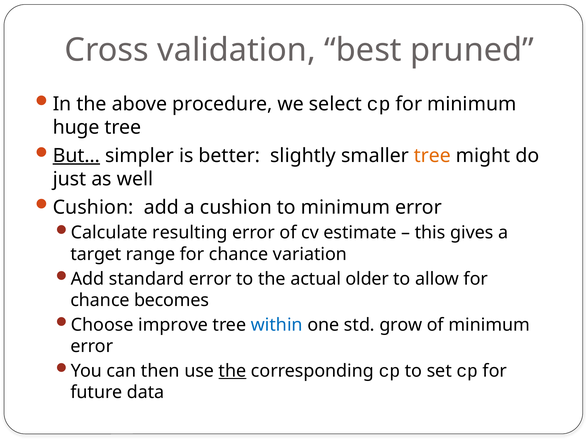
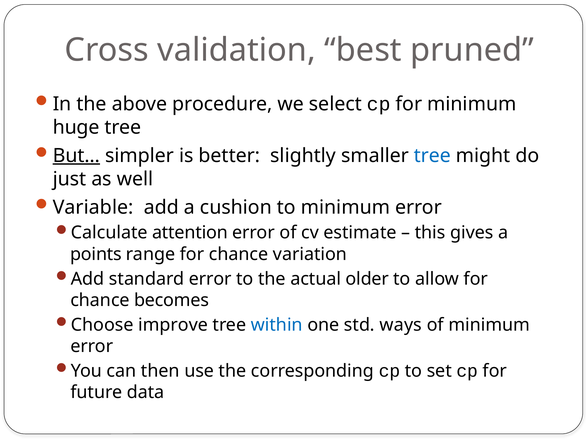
tree colour: orange -> blue (432, 156)
Cushion: Cushion -> Variable (93, 207)
resulting: resulting -> attention (190, 233)
target: target -> points (96, 254)
grow: grow -> ways (401, 325)
the underline: present -> none (232, 371)
